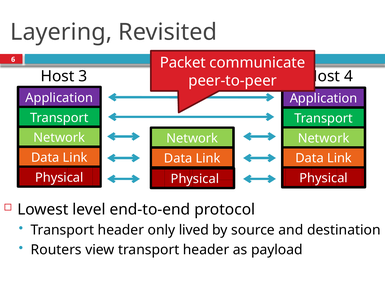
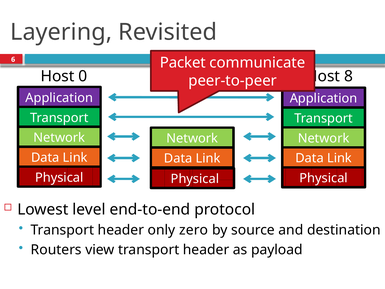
3: 3 -> 0 (83, 76)
4: 4 -> 8 (349, 76)
lived: lived -> zero (194, 230)
